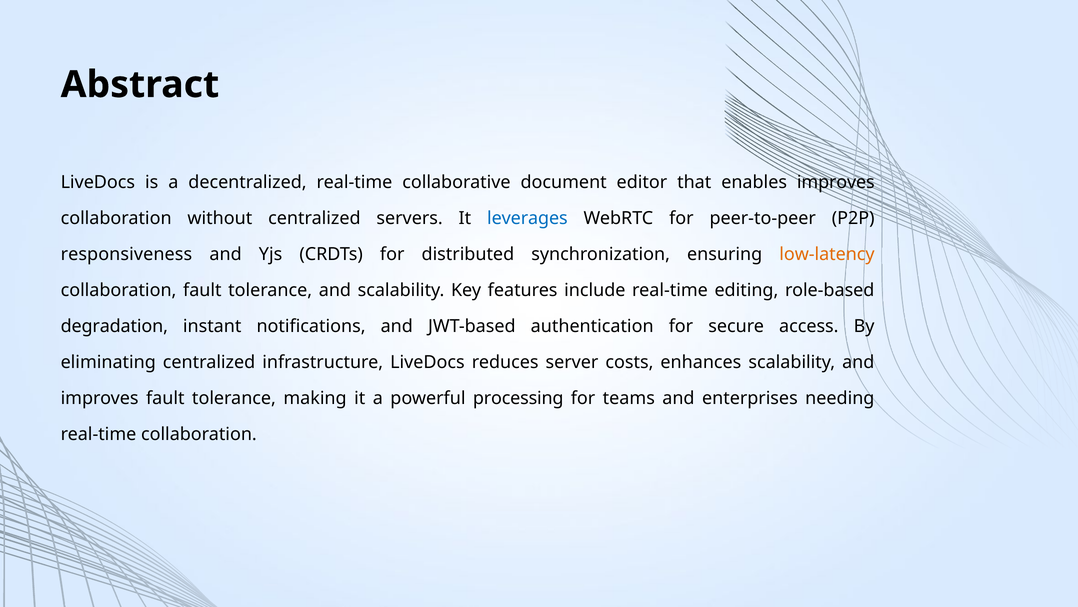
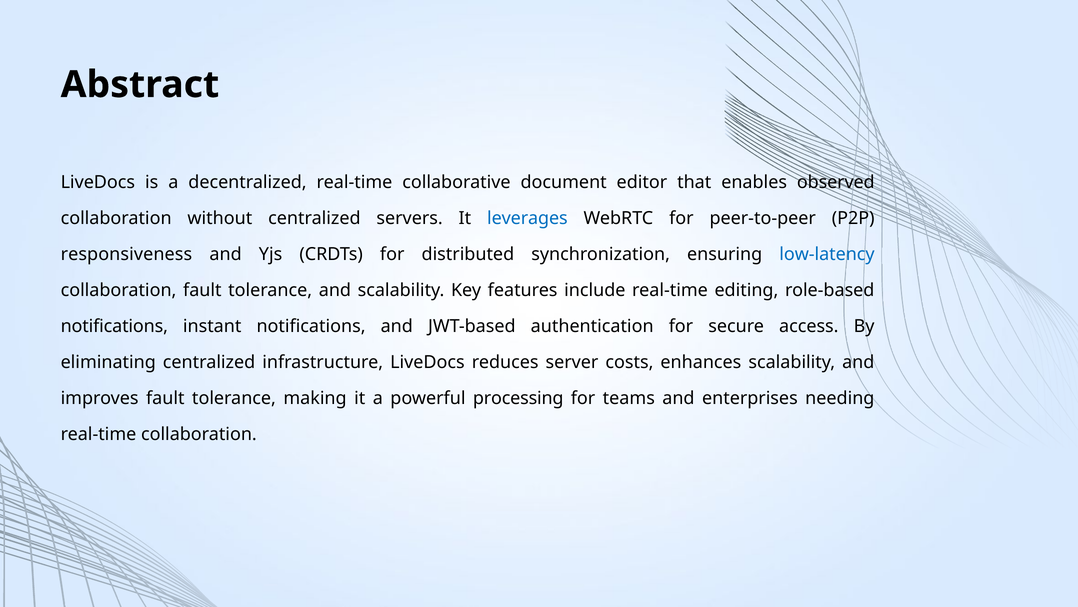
enables improves: improves -> observed (836, 182)
low-latency colour: orange -> blue (827, 254)
degradation: degradation -> notifications (114, 326)
